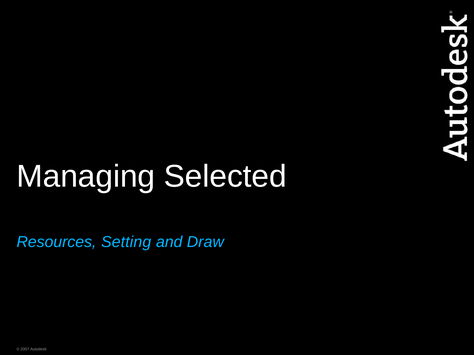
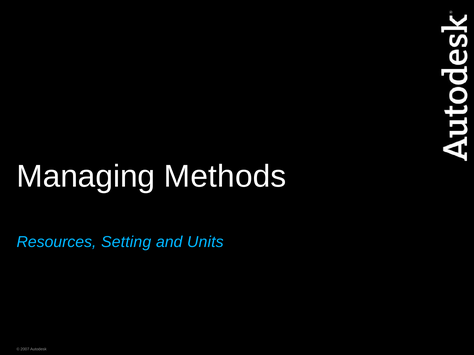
Selected: Selected -> Methods (225, 177)
Draw: Draw -> Units (205, 242)
